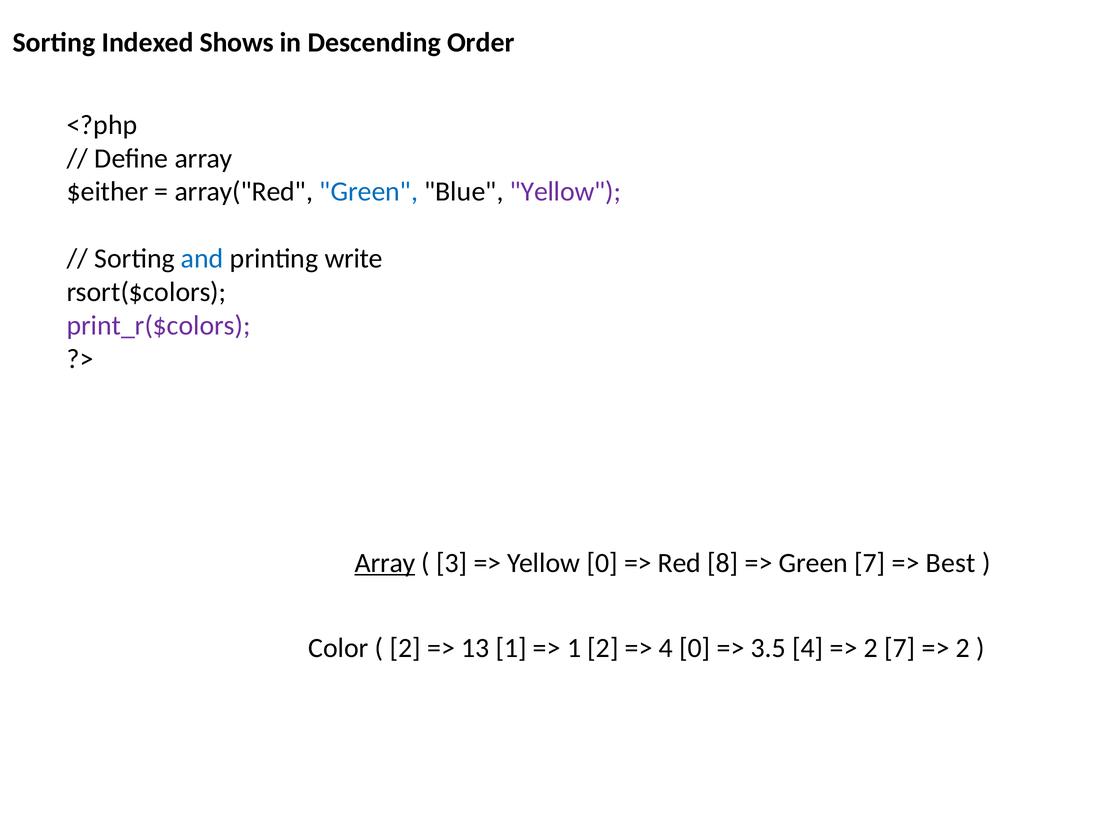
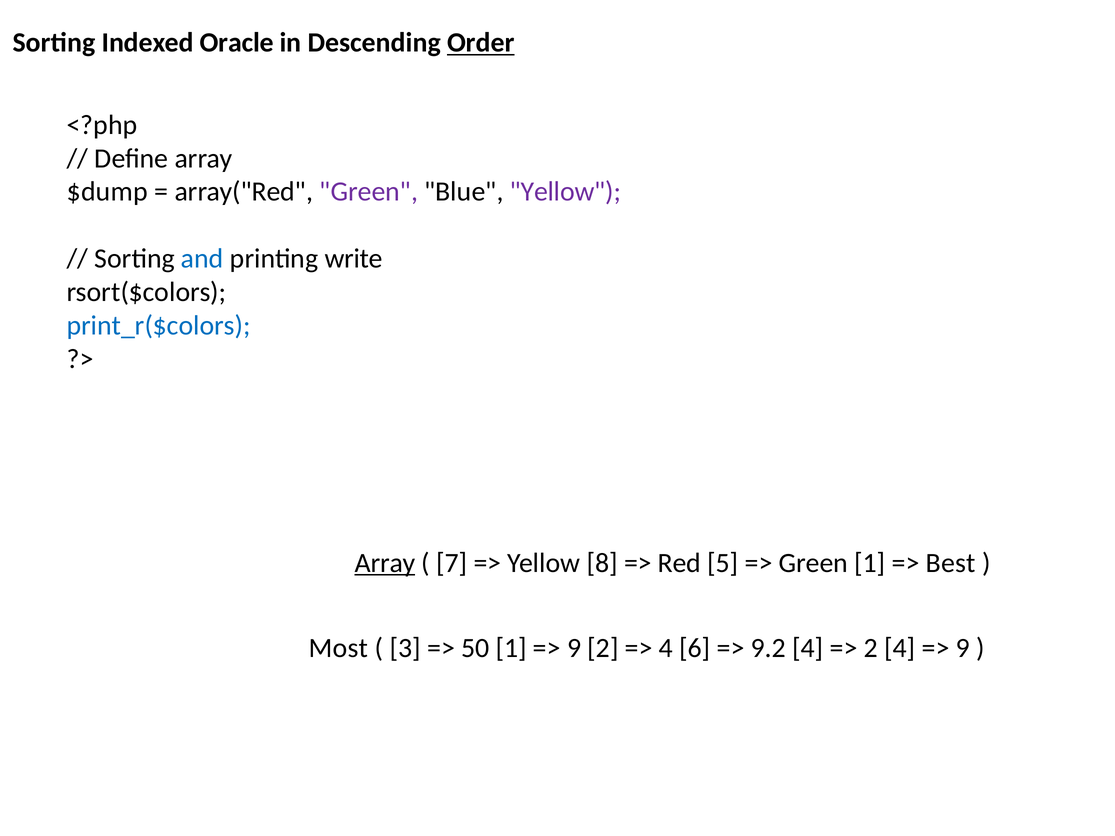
Shows: Shows -> Oracle (237, 43)
Order underline: none -> present (481, 43)
$either: $either -> $dump (107, 192)
Green colour: blue -> purple (369, 192)
print_r($colors colour: purple -> blue (159, 326)
3: 3 -> 7 (452, 563)
Yellow 0: 0 -> 8 (602, 563)
8: 8 -> 5 (723, 563)
Green 7: 7 -> 1 (870, 563)
Color: Color -> Most (338, 648)
2: 2 -> 3 (405, 648)
13: 13 -> 50 (475, 648)
1: 1 -> 9 (574, 648)
4 0: 0 -> 6 (695, 648)
3.5: 3.5 -> 9.2 (768, 648)
2 7: 7 -> 4 (900, 648)
2: 2 -> 9 (963, 648)
